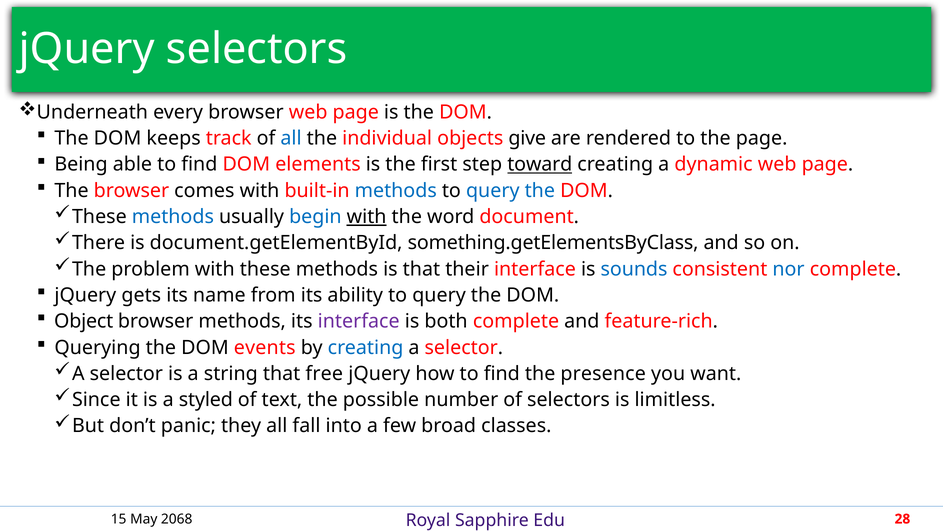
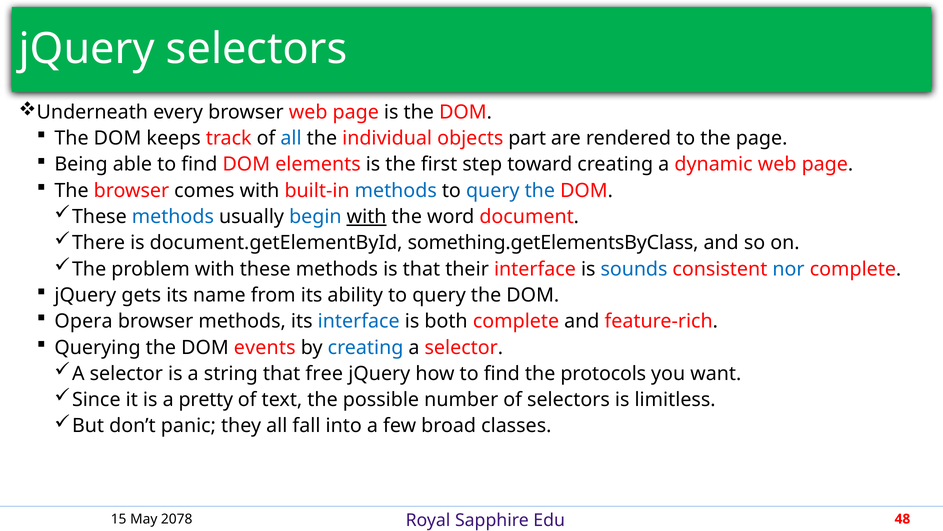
give: give -> part (527, 138)
toward underline: present -> none (540, 164)
Object: Object -> Opera (84, 321)
interface colour: purple -> blue (359, 321)
presence: presence -> protocols (603, 373)
styled: styled -> pretty (206, 399)
2068: 2068 -> 2078 (177, 518)
28: 28 -> 48 (902, 518)
